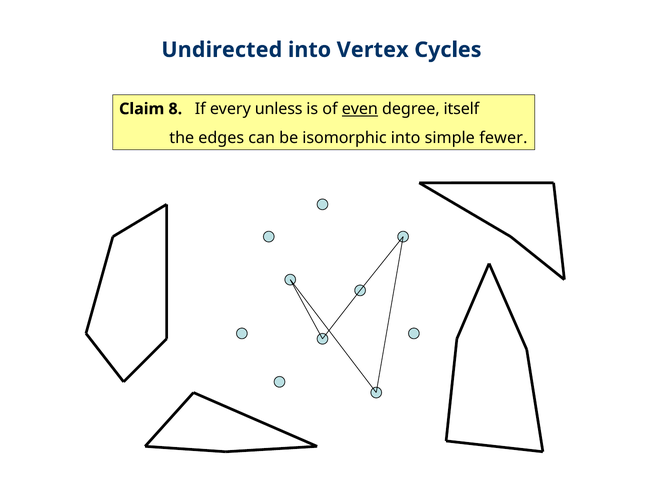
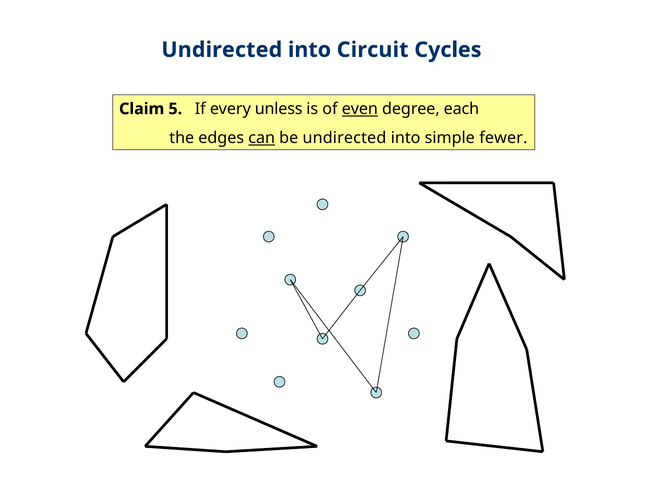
Vertex: Vertex -> Circuit (373, 50)
8: 8 -> 5 (175, 109)
itself: itself -> each (461, 109)
can underline: none -> present (262, 138)
be isomorphic: isomorphic -> undirected (344, 138)
